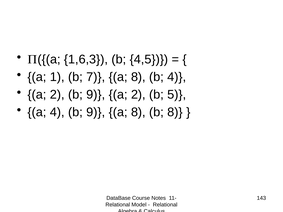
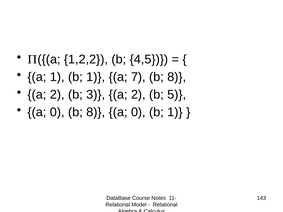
1,6,3: 1,6,3 -> 1,2,2 (86, 59)
1 b 7: 7 -> 1 (96, 77)
8: 8 -> 7 (138, 77)
4: 4 -> 8 (177, 77)
2 b 9: 9 -> 3 (96, 95)
4: 4 -> 0 (57, 112)
9: 9 -> 8 (96, 112)
8: 8 -> 0 (138, 112)
8: 8 -> 1 (175, 112)
